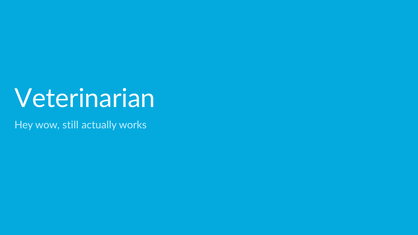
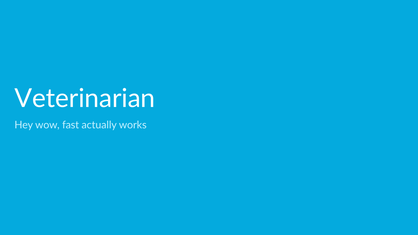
still: still -> fast (71, 125)
